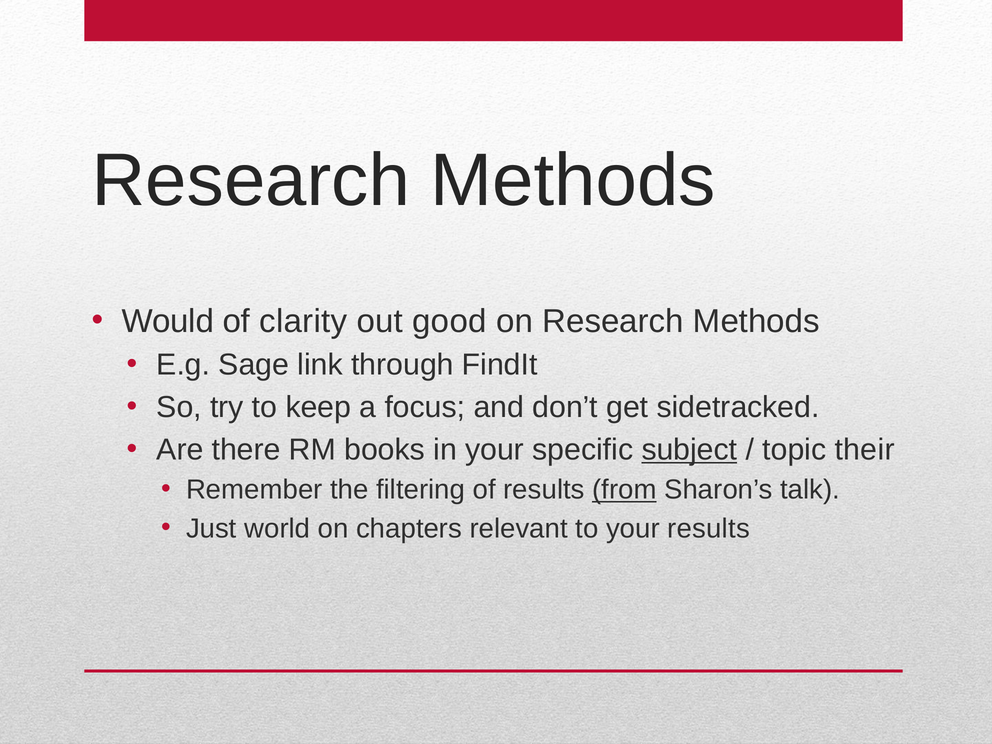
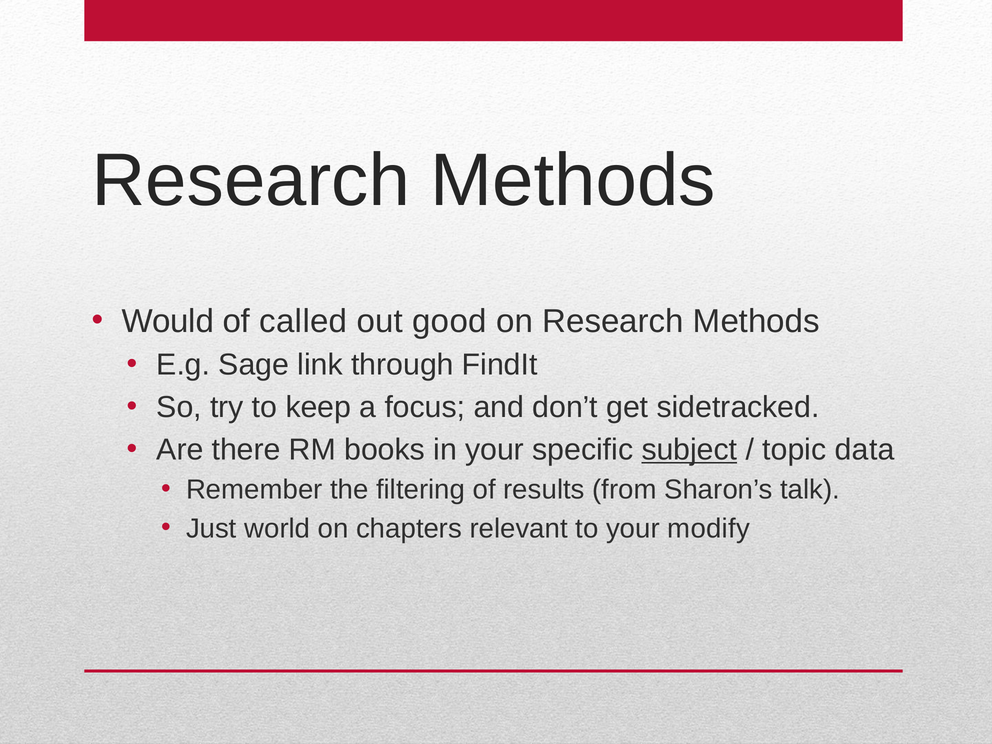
clarity: clarity -> called (303, 321)
their: their -> data (865, 450)
from underline: present -> none (624, 490)
your results: results -> modify (709, 528)
